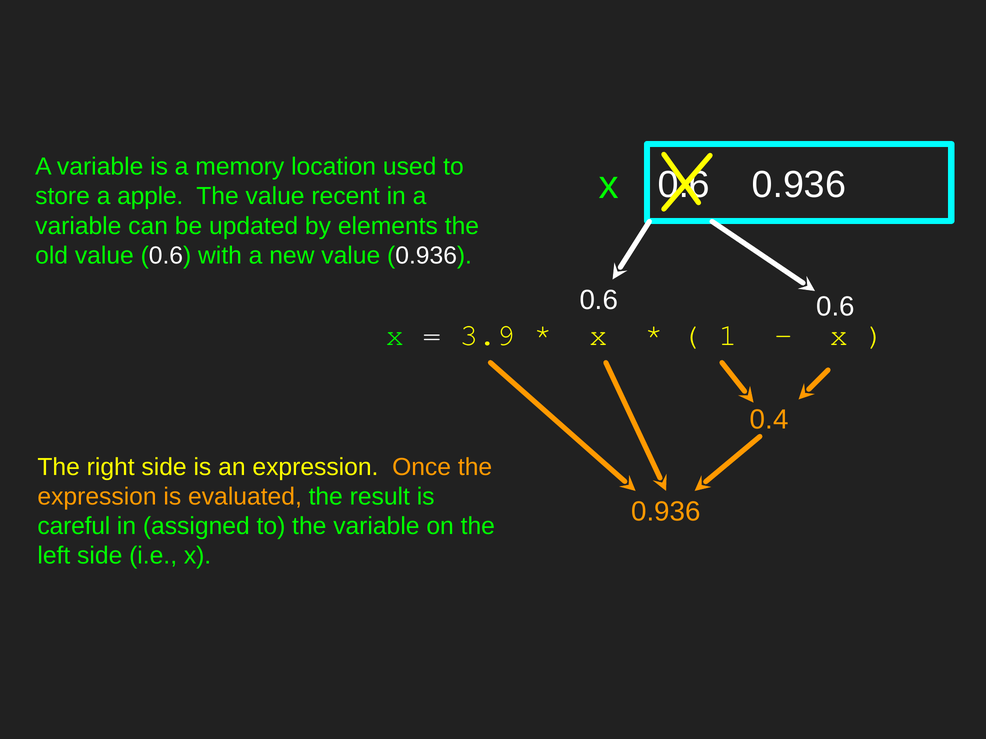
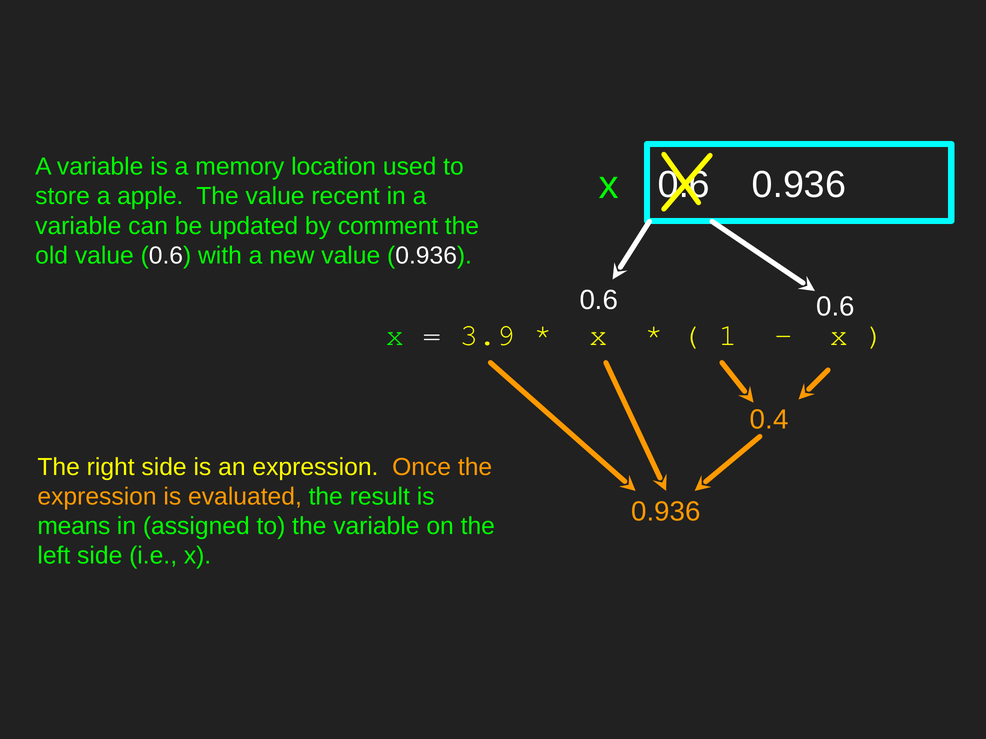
elements: elements -> comment (388, 226)
careful: careful -> means (74, 527)
